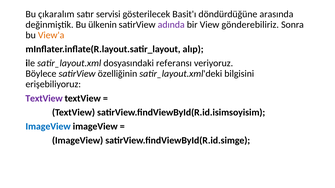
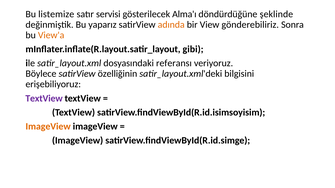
çıkaralım: çıkaralım -> listemize (56, 14)
Basit'ı: Basit'ı -> Alma'ı (184, 14)
arasında: arasında -> şeklinde (276, 14)
ülkenin: ülkenin -> yaparız (102, 25)
adında colour: purple -> orange (171, 25)
alıp: alıp -> gibi (193, 49)
ImageView colour: blue -> orange (48, 127)
